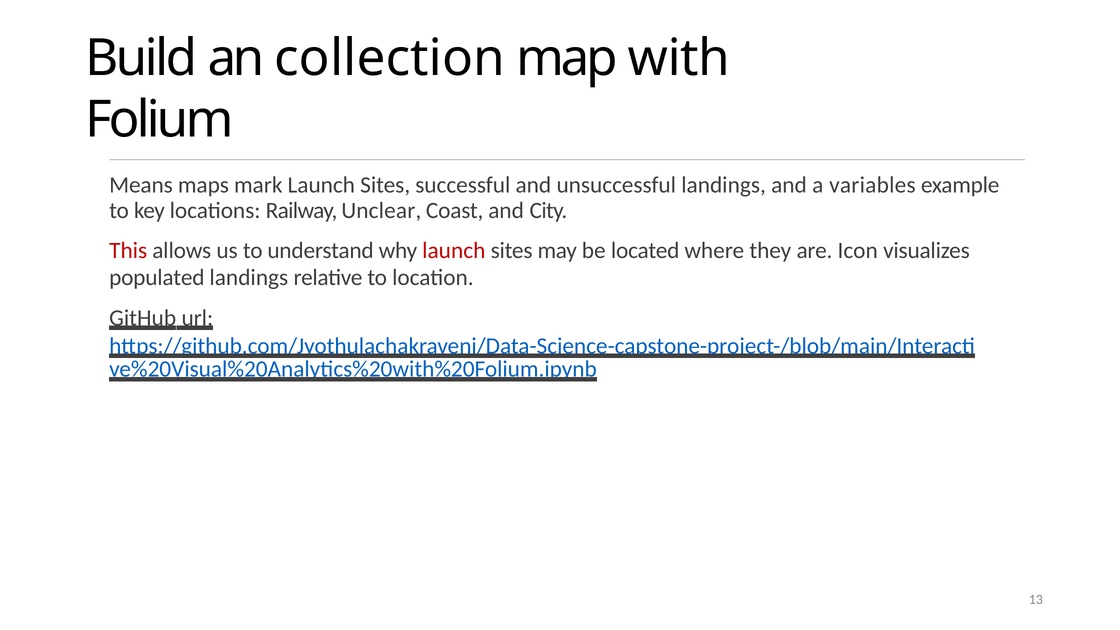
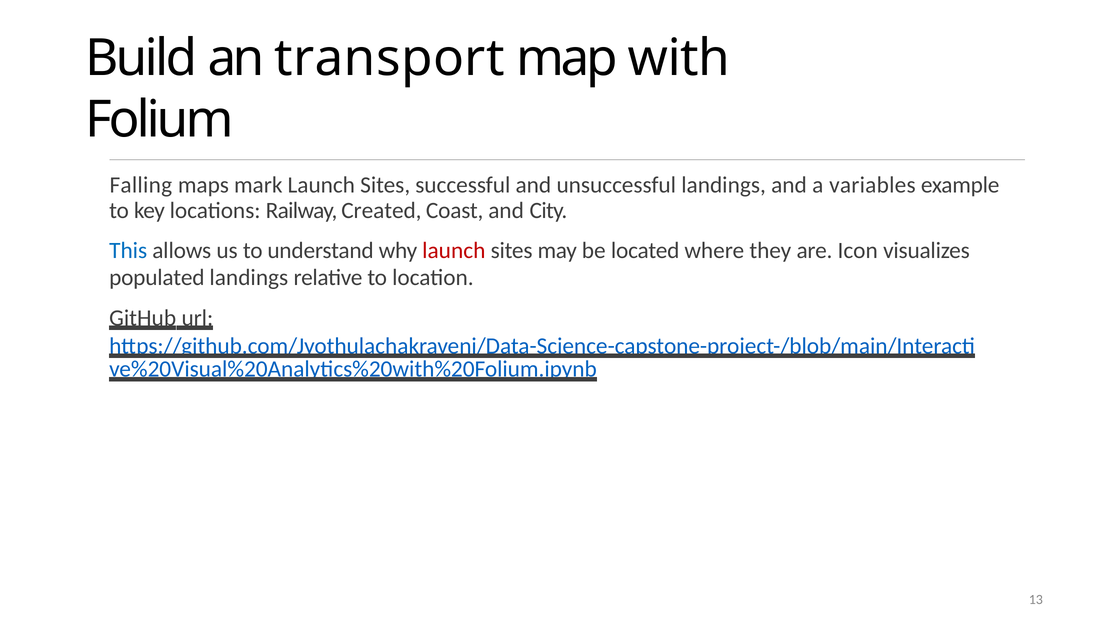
collection: collection -> transport (389, 58)
Means: Means -> Falling (141, 185)
Unclear: Unclear -> Created (381, 211)
This colour: red -> blue (128, 251)
